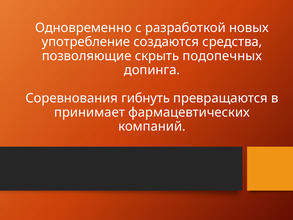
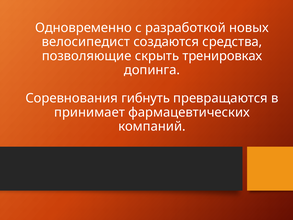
употребление: употребление -> велосипедист (86, 42)
подопечных: подопечных -> тренировках (222, 56)
